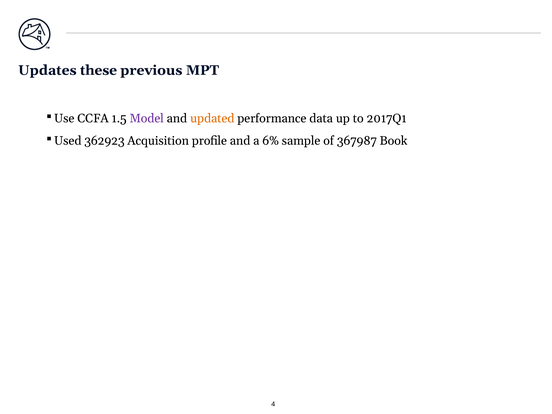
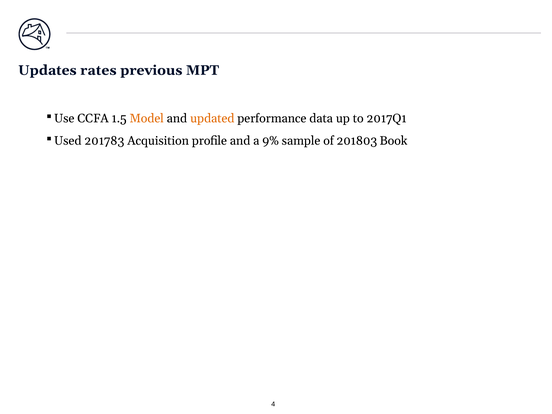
these: these -> rates (98, 70)
Model colour: purple -> orange (147, 119)
362923: 362923 -> 201783 (104, 141)
6%: 6% -> 9% (271, 141)
367987: 367987 -> 201803 (357, 141)
